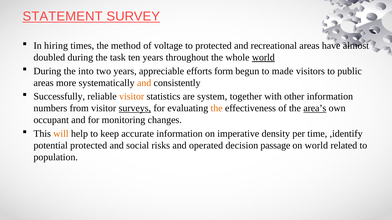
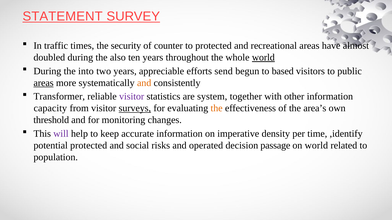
hiring: hiring -> traffic (56, 46)
method: method -> security (126, 46)
voltage: voltage -> counter (168, 46)
task: task -> also (118, 58)
form: form -> send (224, 71)
made: made -> based (283, 71)
areas underline: none -> present (44, 83)
Successfully: Successfully -> Transformer (59, 97)
visitor colour: orange -> purple (132, 97)
numbers: numbers -> capacity (50, 108)
area’s underline: present -> none (315, 108)
occupant: occupant -> threshold (51, 120)
will colour: orange -> purple (61, 134)
